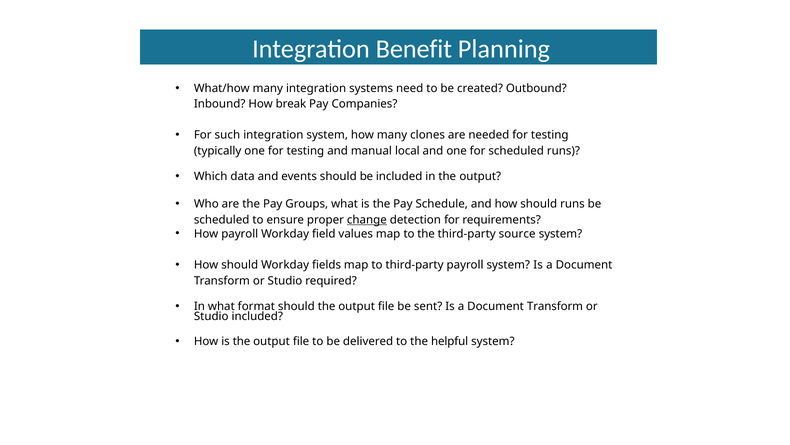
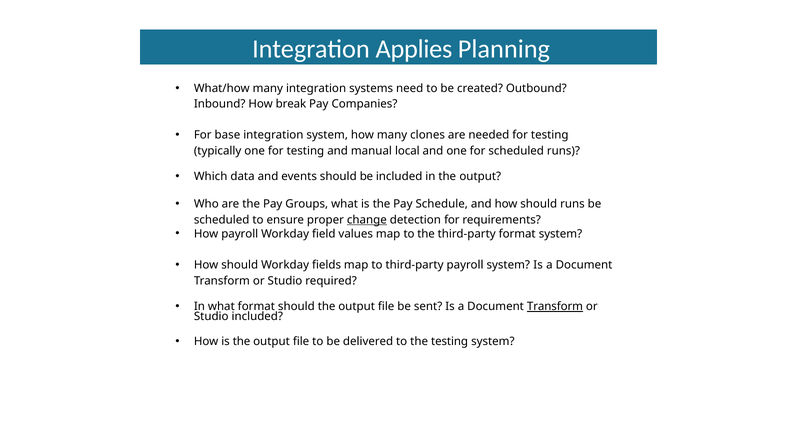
Benefit: Benefit -> Applies (414, 49)
such: such -> base (227, 135)
third-party source: source -> format (517, 233)
Transform underline: none -> present (555, 306)
the helpful: helpful -> testing (450, 341)
